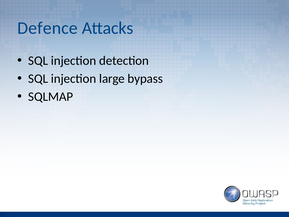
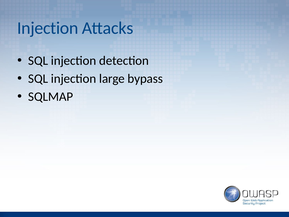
Defence: Defence -> Injection (48, 28)
